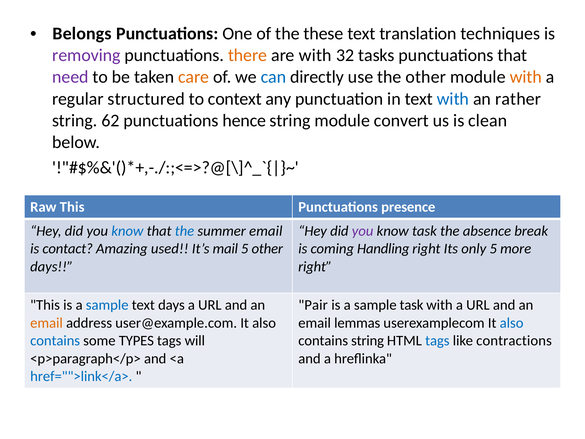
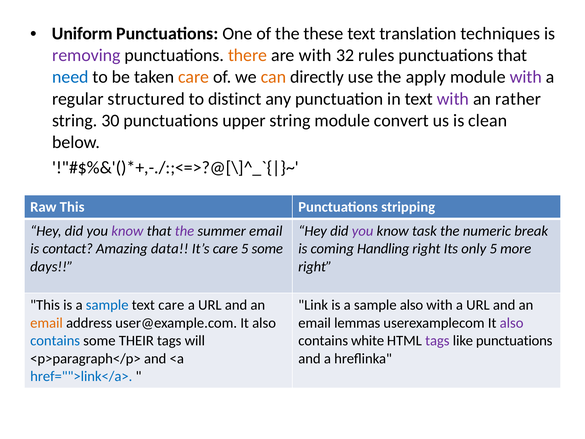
Belongs: Belongs -> Uniform (82, 34)
tasks: tasks -> rules (376, 55)
need colour: purple -> blue (70, 77)
can colour: blue -> orange (273, 77)
the other: other -> apply (426, 77)
with colour: orange -> purple (526, 77)
context: context -> distinct (235, 99)
with colour: blue -> purple (453, 99)
62: 62 -> 30 (110, 120)
hence: hence -> upper (244, 120)
presence: presence -> stripping (408, 207)
know colour: blue -> purple (127, 231)
the colour: blue -> purple (184, 231)
absence: absence -> numeric (487, 231)
used: used -> data (170, 249)
It’s mail: mail -> care (225, 249)
5 other: other -> some (267, 249)
text days: days -> care (171, 305)
Pair: Pair -> Link (313, 305)
sample task: task -> also (412, 305)
also colour: blue -> purple (512, 323)
TYPES: TYPES -> THEIR (136, 341)
contains string: string -> white (368, 341)
tags colour: blue -> purple (437, 341)
like contractions: contractions -> punctuations (514, 341)
